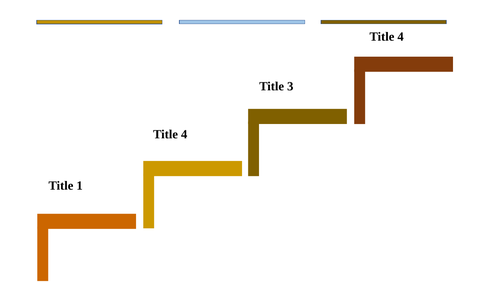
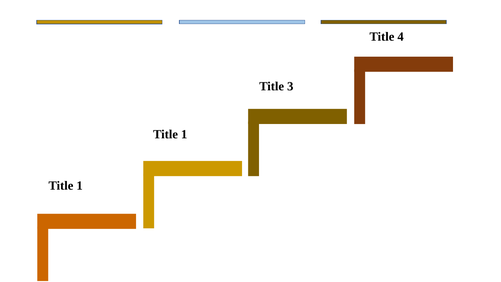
4: 4 -> 1 (184, 134)
